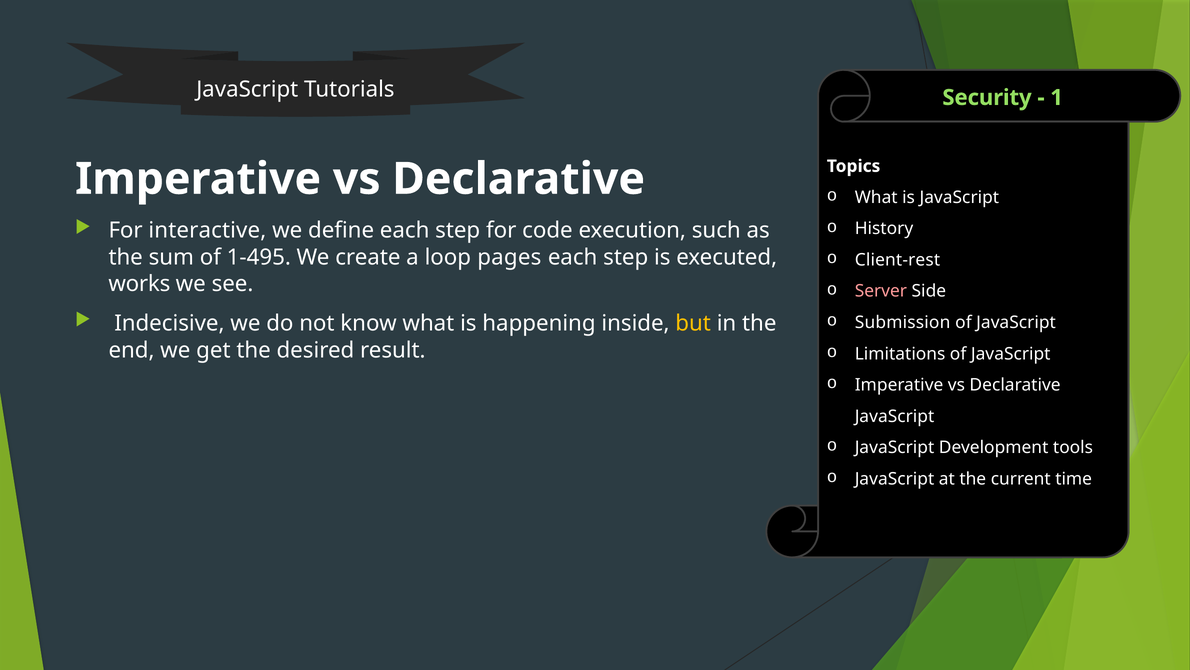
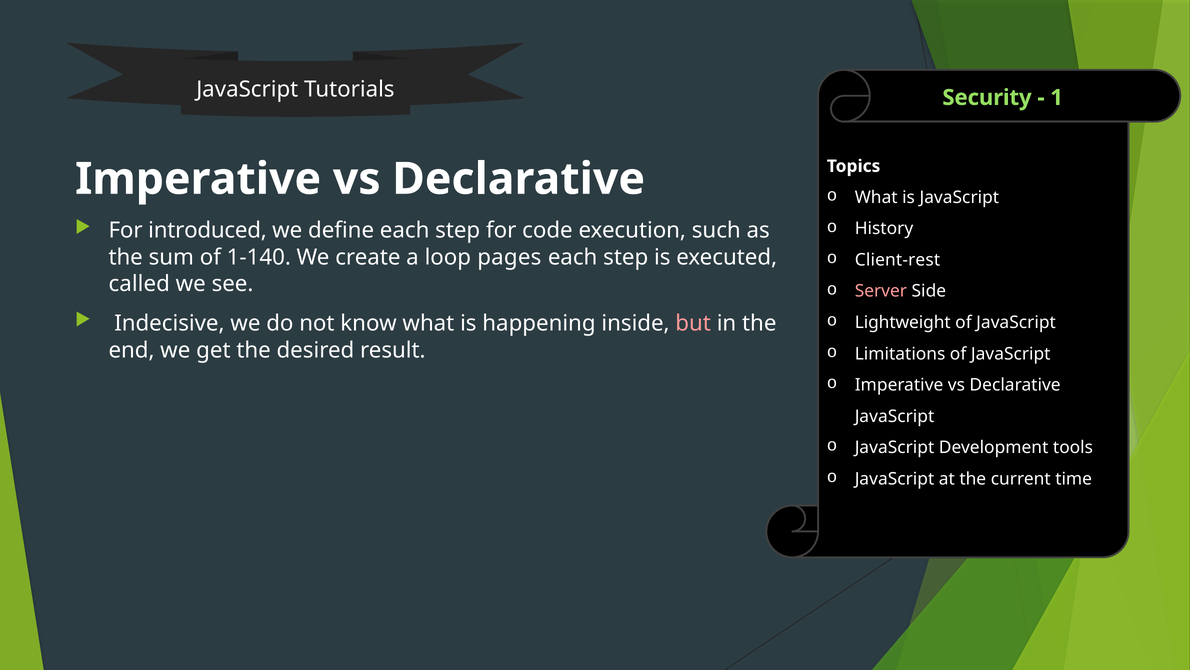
interactive: interactive -> introduced (208, 230)
1-495: 1-495 -> 1-140 (259, 257)
works: works -> called (139, 284)
but colour: yellow -> pink (693, 323)
Submission: Submission -> Lightweight (903, 322)
